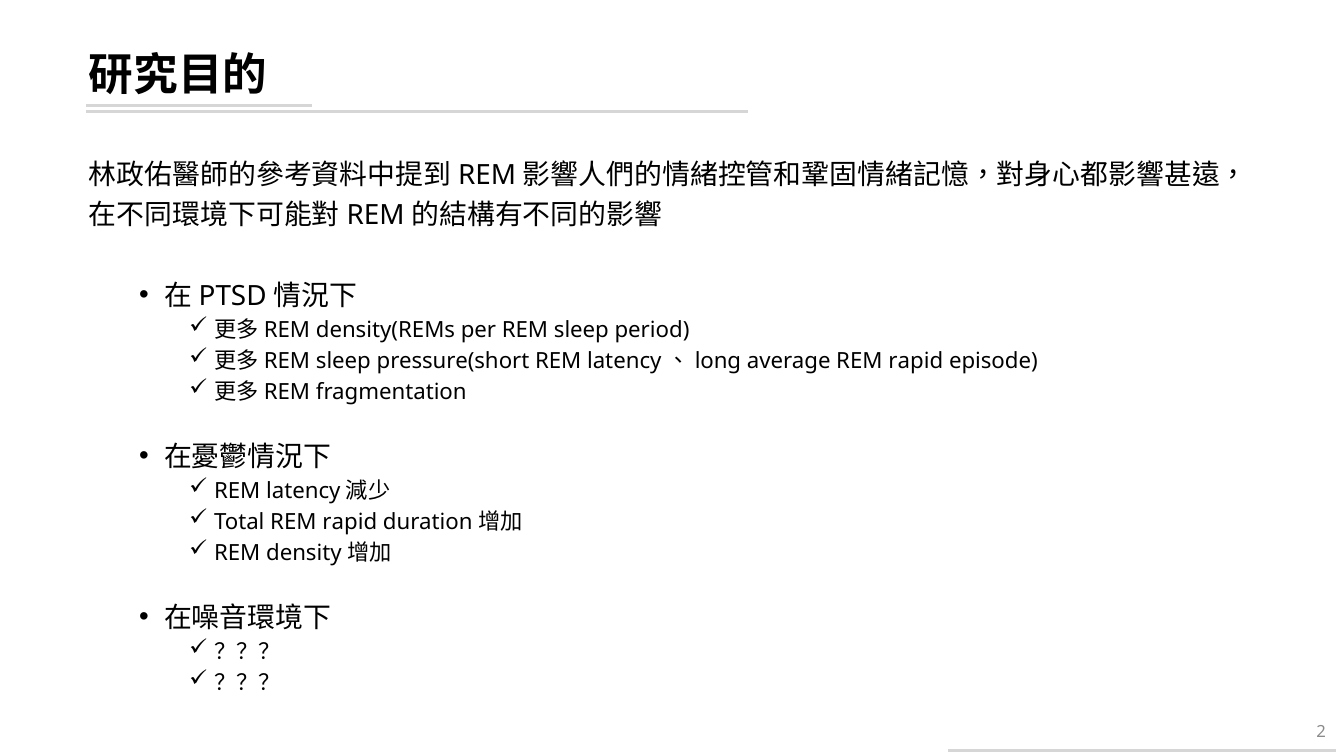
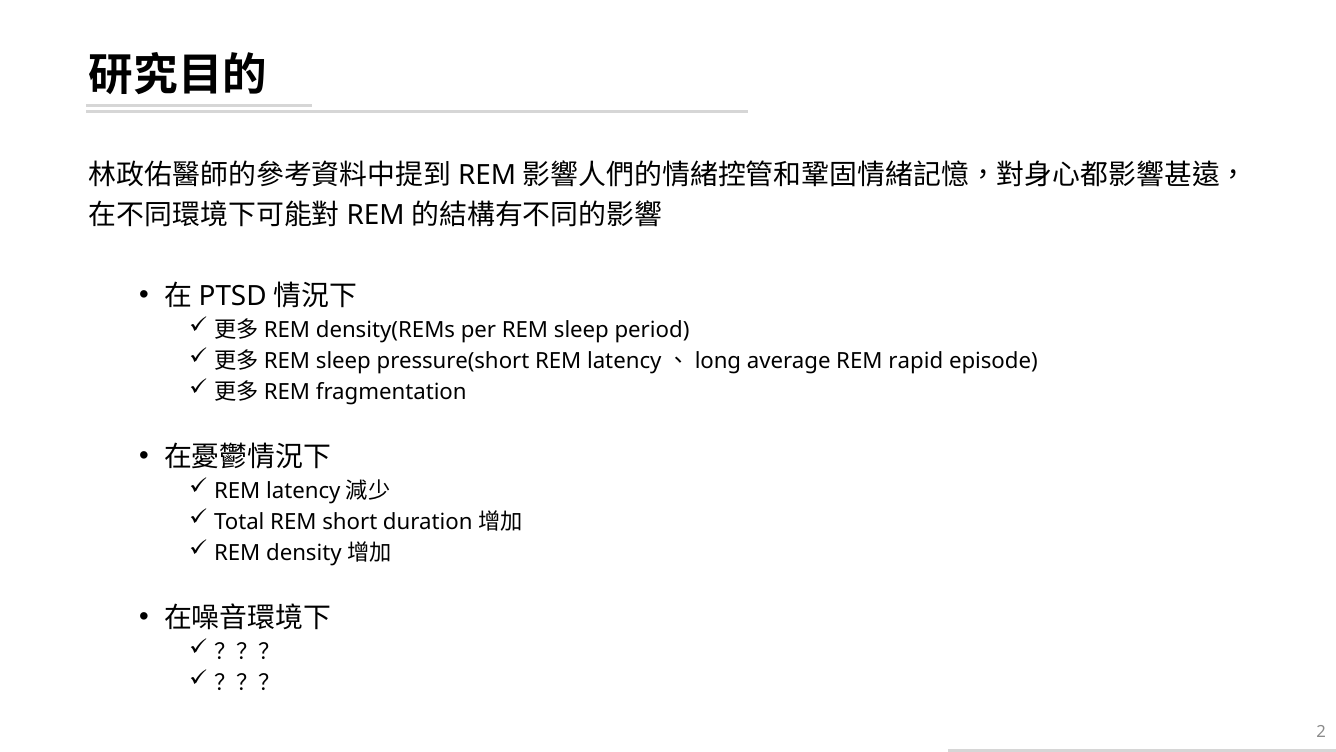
Total REM rapid: rapid -> short (350, 522)
